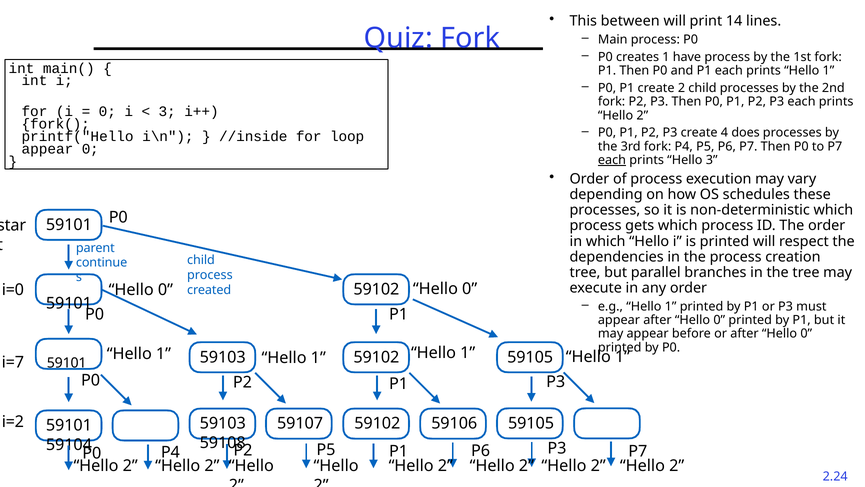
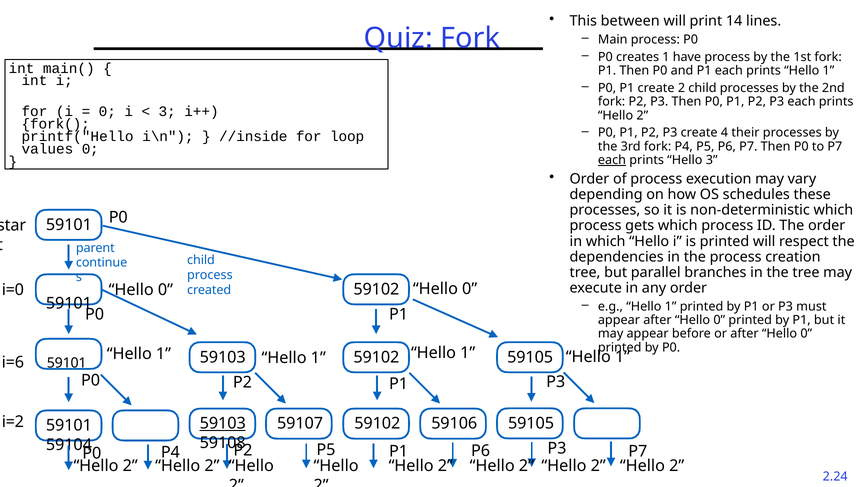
does: does -> their (745, 133)
appear: appear -> values (47, 149)
i=7: i=7 -> i=6 (13, 362)
59103 underline: none -> present (223, 423)
